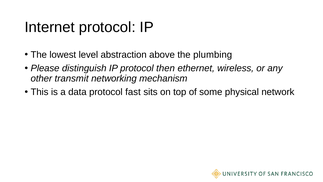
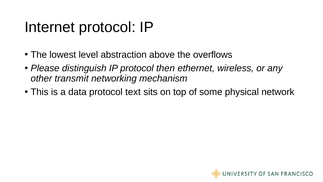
plumbing: plumbing -> overflows (213, 55)
fast: fast -> text (133, 92)
